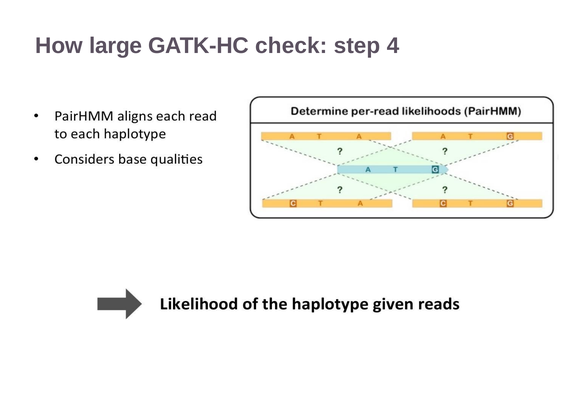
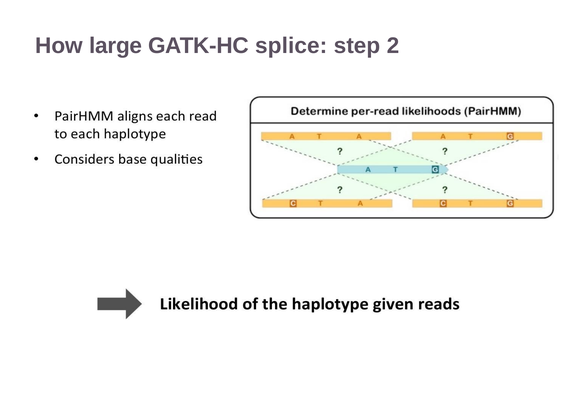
check: check -> splice (291, 46)
4: 4 -> 2 (393, 46)
